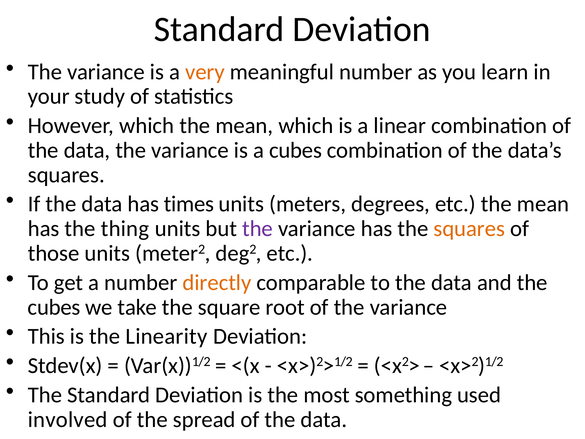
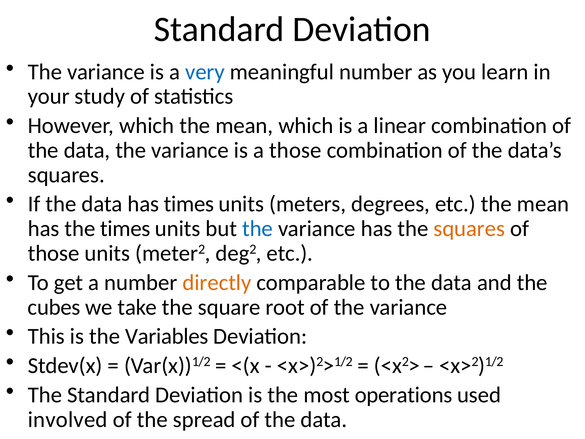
very colour: orange -> blue (205, 72)
a cubes: cubes -> those (295, 150)
the thing: thing -> times (125, 229)
the colour: purple -> blue (258, 229)
Linearity: Linearity -> Variables (167, 336)
something: something -> operations (404, 395)
